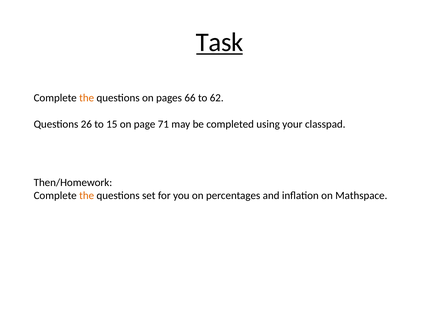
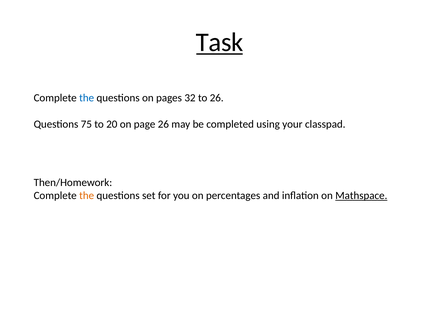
the colour: orange -> blue (87, 98)
66: 66 -> 32 (190, 98)
to 62: 62 -> 26 (217, 98)
26: 26 -> 75 (86, 124)
15: 15 -> 20 (112, 124)
page 71: 71 -> 26 (163, 124)
Mathspace underline: none -> present (361, 196)
